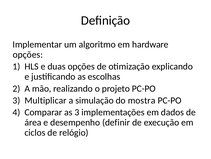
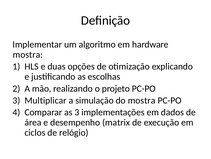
opções: opções -> mostra (28, 54)
definir: definir -> matrix (116, 122)
